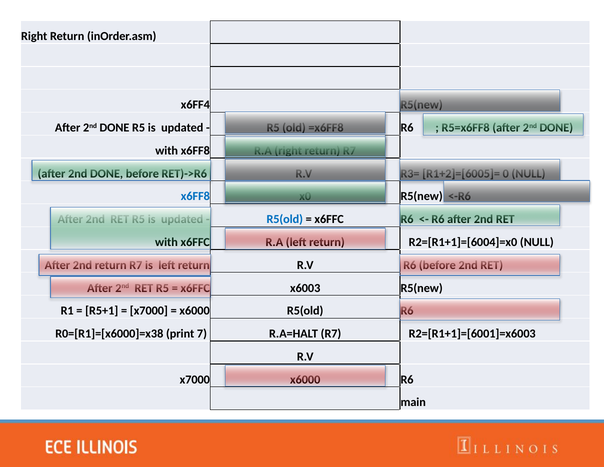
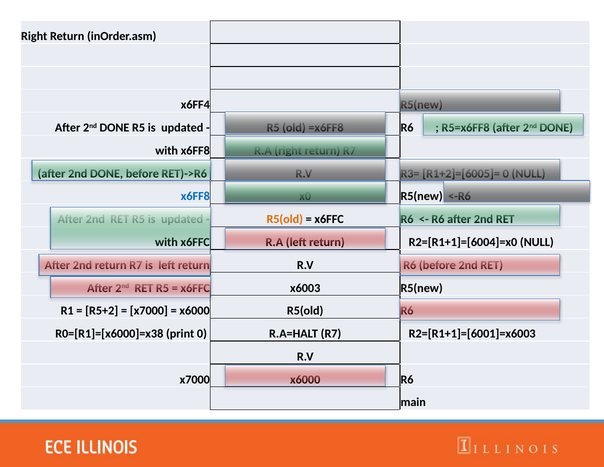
R5(old colour: blue -> orange (285, 219)
R5+1: R5+1 -> R5+2 (102, 311)
print 7: 7 -> 0 (202, 334)
